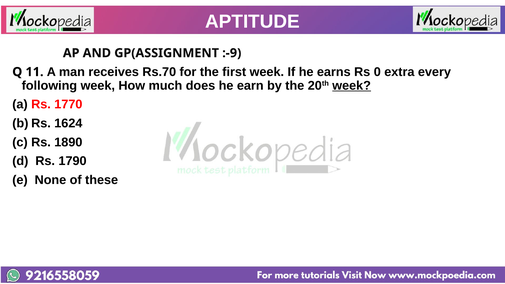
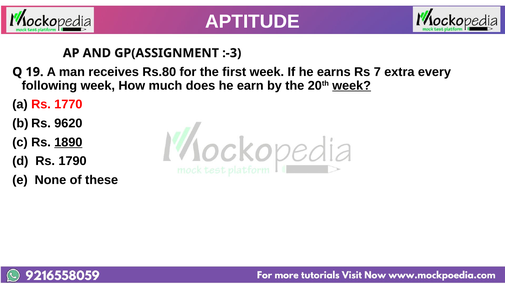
:-9: :-9 -> :-3 (232, 53)
11: 11 -> 19 (35, 72)
Rs.70: Rs.70 -> Rs.80 (159, 72)
0: 0 -> 7 (377, 72)
1624: 1624 -> 9620 (68, 123)
1890 underline: none -> present (68, 142)
